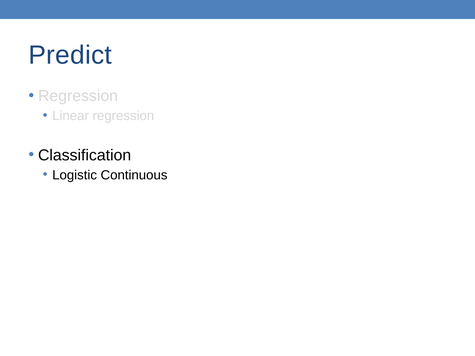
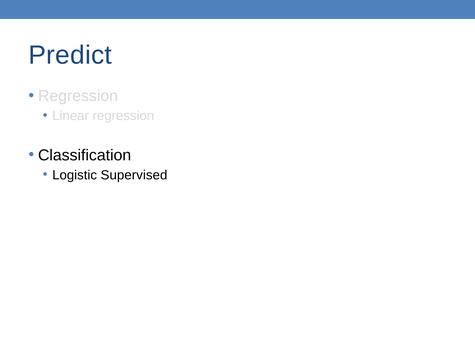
Continuous: Continuous -> Supervised (134, 175)
